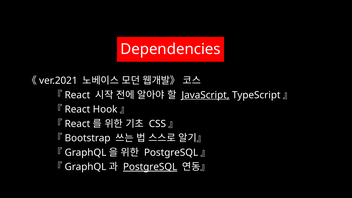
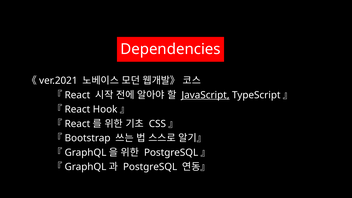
PostgreSQL underline: present -> none (150, 167)
